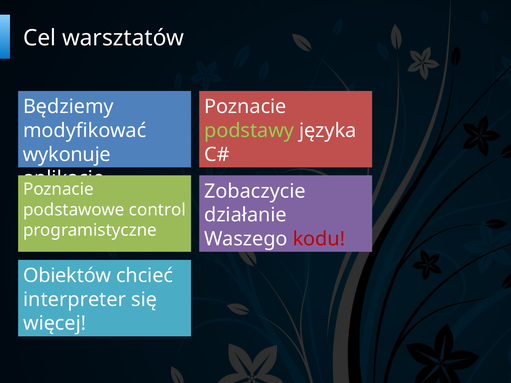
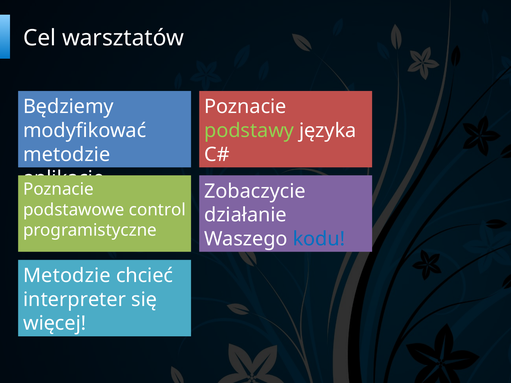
wykonuje: wykonuje -> metodzie (67, 155)
kodu colour: red -> blue (319, 239)
Obiektów: Obiektów -> Metodzie (67, 276)
